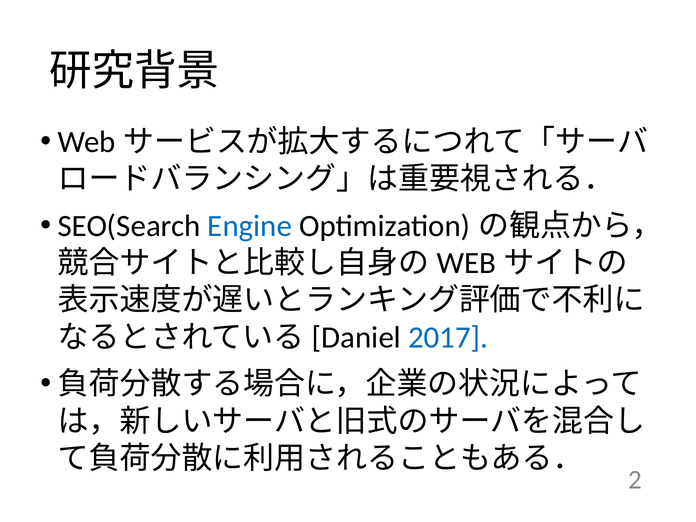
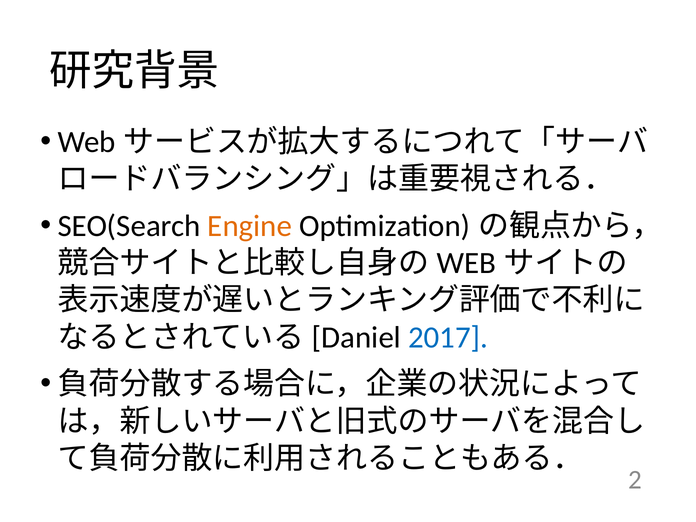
Engine colour: blue -> orange (250, 226)
